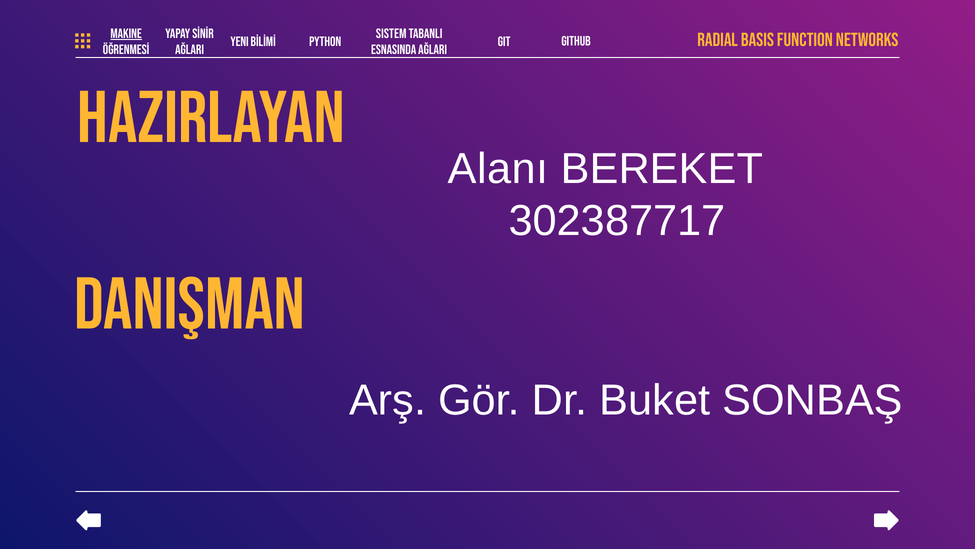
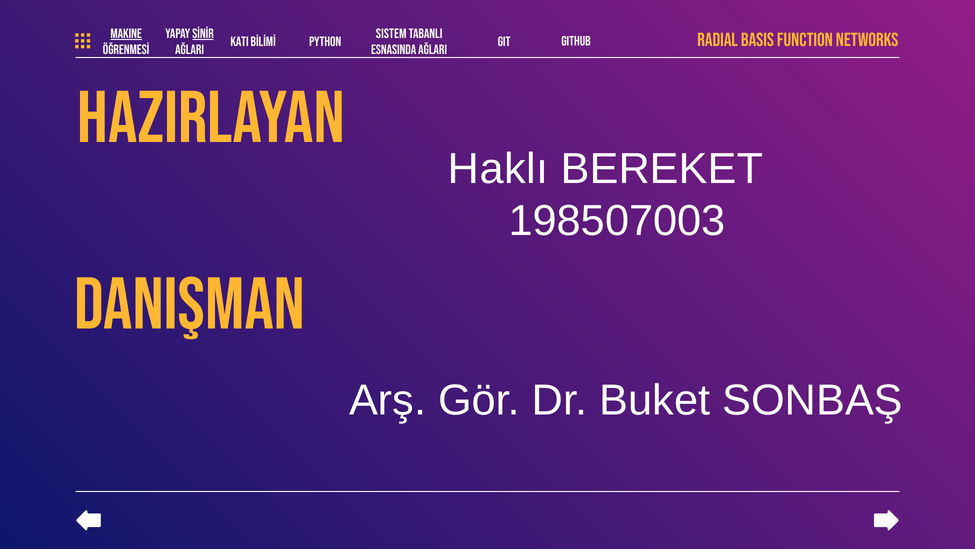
SİNİR underline: none -> present (203, 34)
YENI: YENI -> KATI (240, 42)
Alanı: Alanı -> Haklı (498, 169)
302387717: 302387717 -> 198507003 (617, 221)
